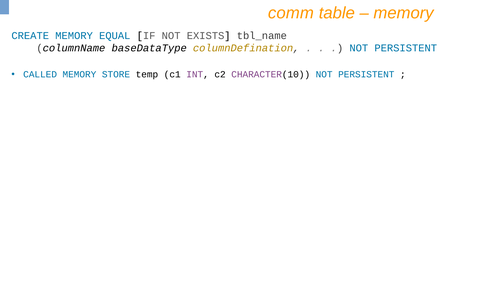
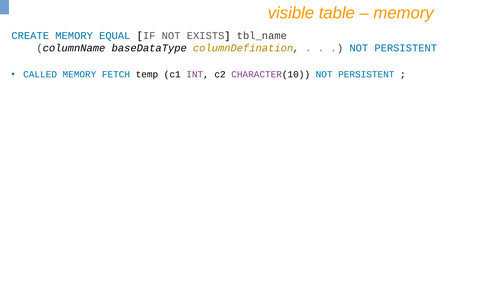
comm: comm -> visible (291, 13)
STORE: STORE -> FETCH (116, 75)
